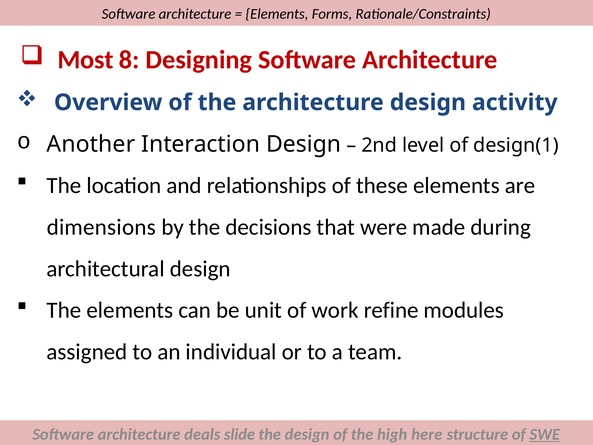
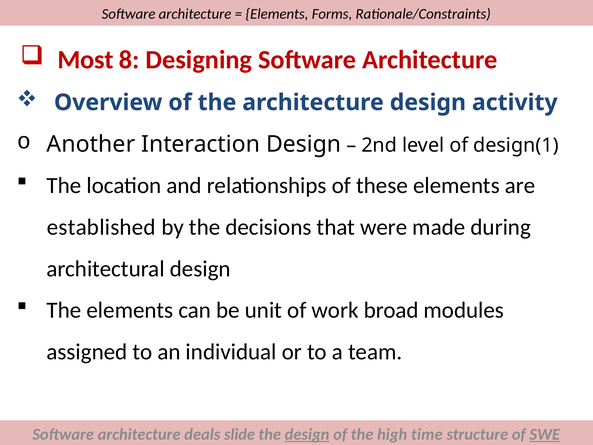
dimensions: dimensions -> established (101, 227)
refine: refine -> broad (391, 310)
design underline: none -> present (307, 434)
here: here -> time (427, 434)
